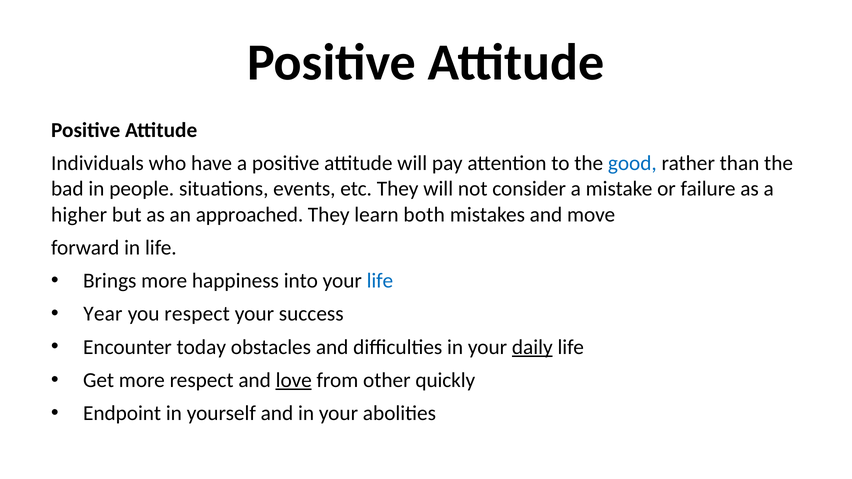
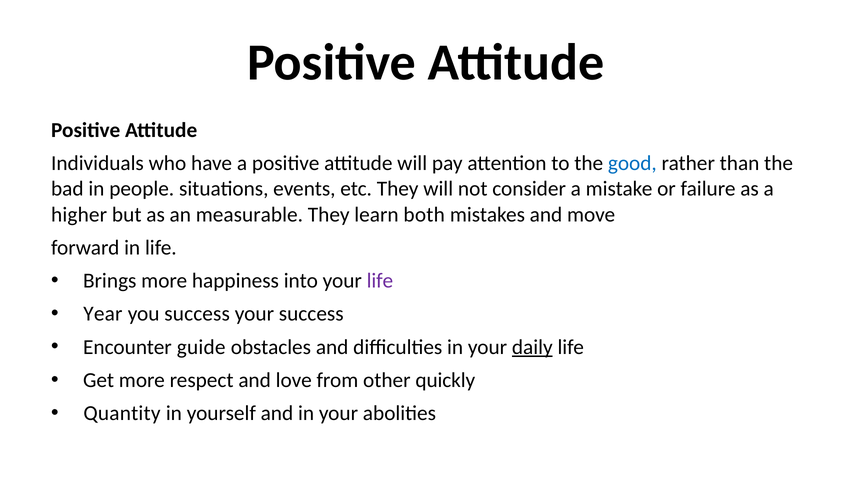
approached: approached -> measurable (249, 215)
life colour: blue -> purple (380, 281)
you respect: respect -> success (197, 314)
today: today -> guide (201, 347)
love underline: present -> none (294, 380)
Endpoint: Endpoint -> Quantity (122, 413)
